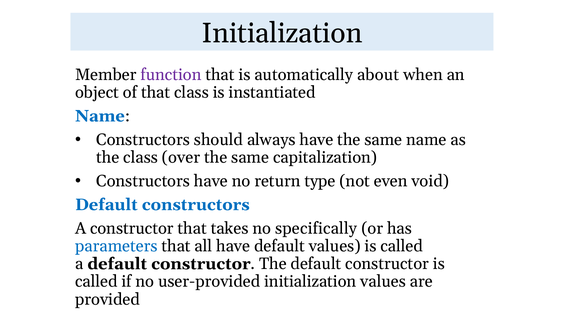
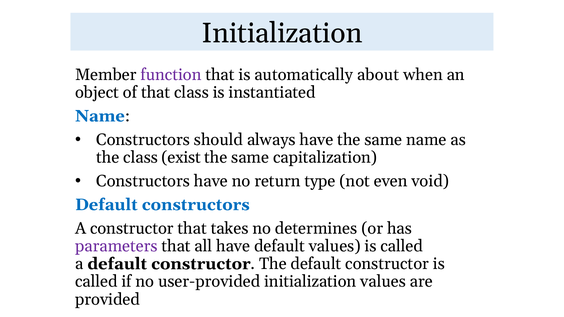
over: over -> exist (181, 158)
specifically: specifically -> determines (316, 228)
parameters colour: blue -> purple (116, 246)
